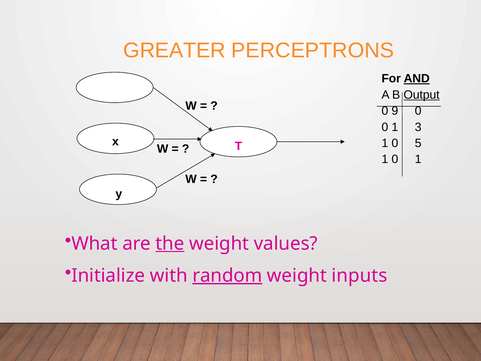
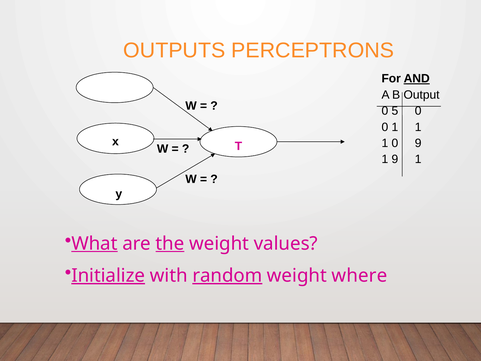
GREATER: GREATER -> OUTPUTS (174, 51)
Output underline: present -> none (422, 95)
9: 9 -> 5 (395, 111)
0 1 3: 3 -> 1 (418, 127)
0 5: 5 -> 9 (418, 143)
0: 0 -> 9 (395, 159)
What underline: none -> present (94, 243)
Initialize underline: none -> present (108, 275)
inputs: inputs -> where (359, 275)
